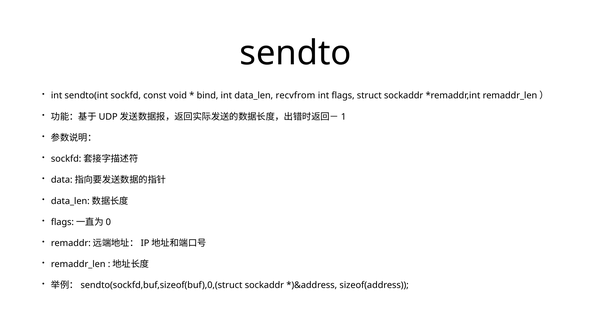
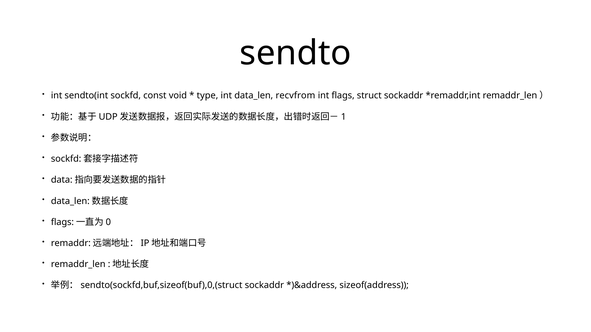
bind: bind -> type (207, 96)
